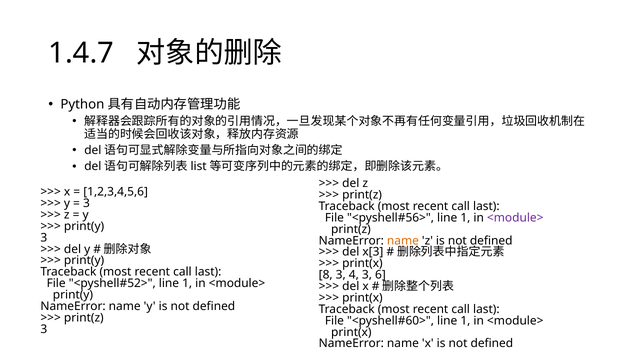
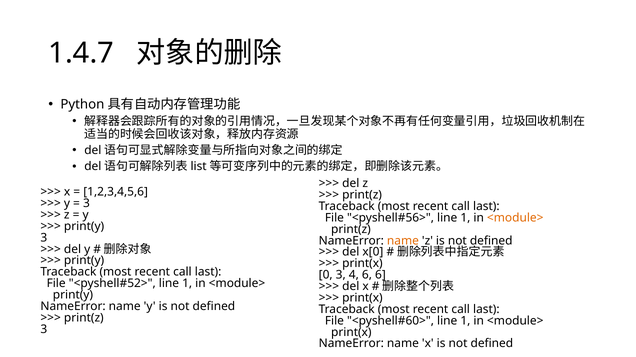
<module> colour: purple -> orange (515, 218)
x[3: x[3 -> x[0 (373, 253)
8: 8 -> 0 (326, 276)
4 3: 3 -> 6 (367, 276)
